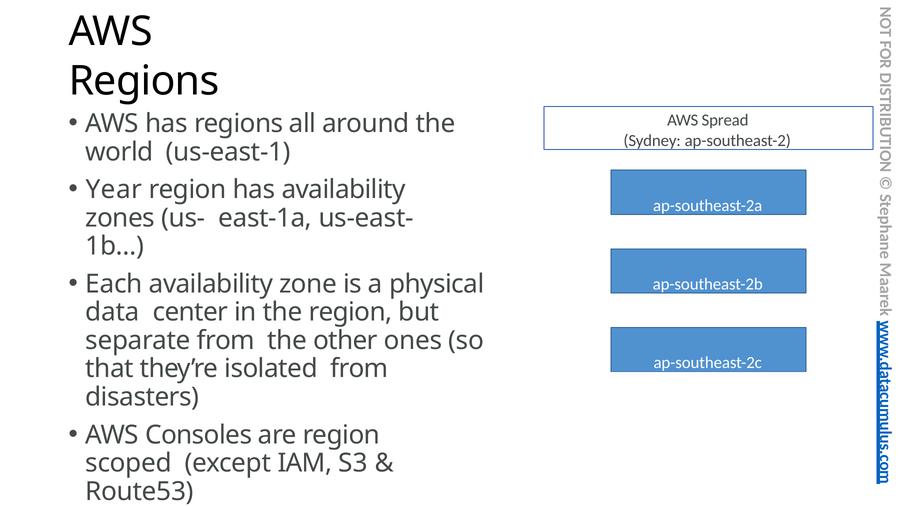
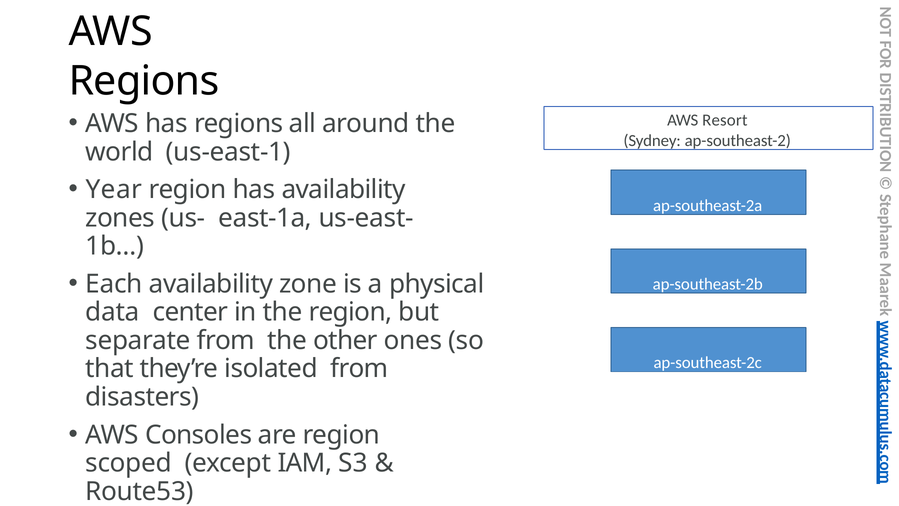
Spread: Spread -> Resort (725, 120)
